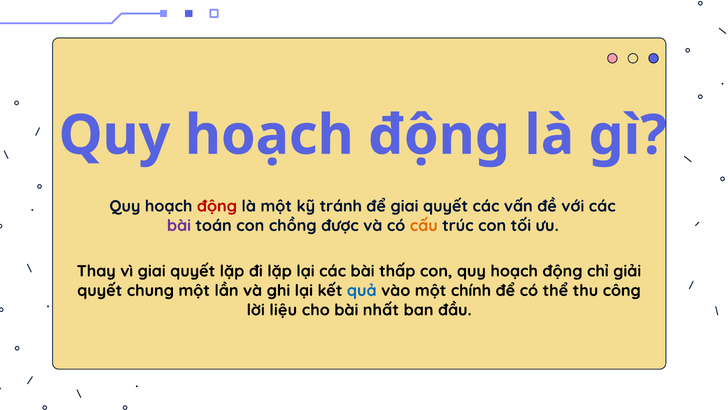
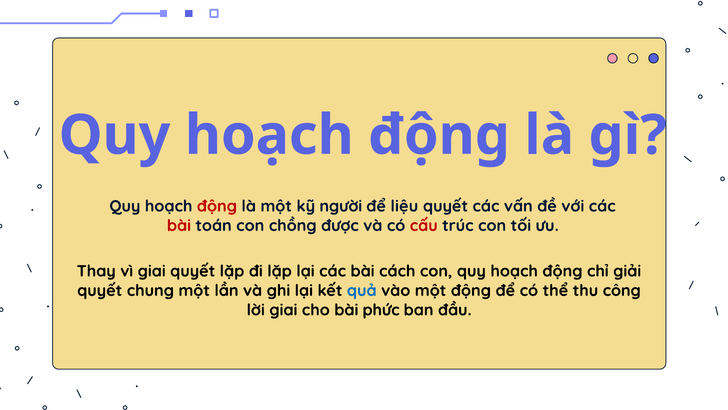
tránh: tránh -> người (341, 206)
để giai: giai -> liệu (404, 206)
bài colour: purple -> red (179, 225)
cấu colour: orange -> red (424, 225)
thấp: thấp -> cách (397, 271)
một chính: chính -> động (471, 290)
lời liệu: liệu -> giai (283, 310)
nhất: nhất -> phức (381, 310)
